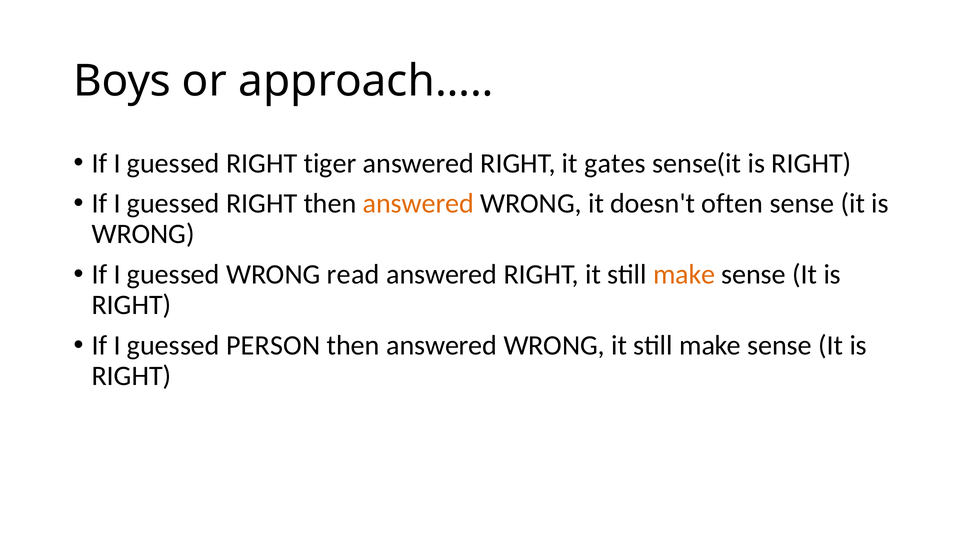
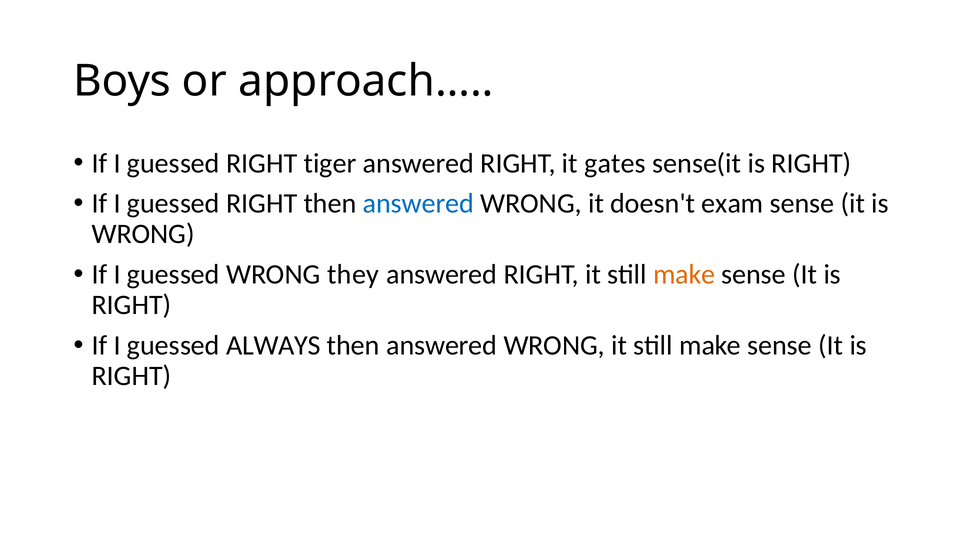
answered colour: orange -> blue (418, 204)
often: often -> exam (732, 204)
read: read -> they (353, 274)
PERSON: PERSON -> ALWAYS (273, 345)
